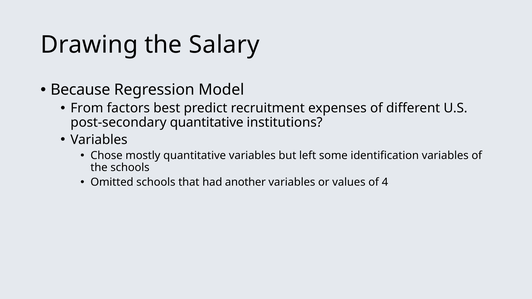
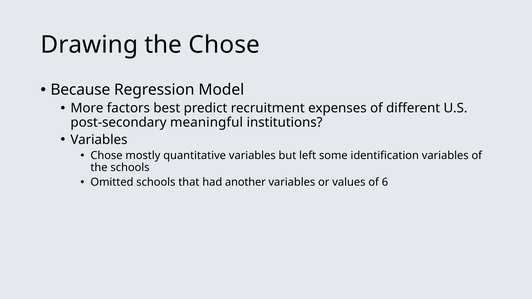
the Salary: Salary -> Chose (224, 45)
From: From -> More (87, 108)
post-secondary quantitative: quantitative -> meaningful (207, 123)
4: 4 -> 6 (385, 182)
